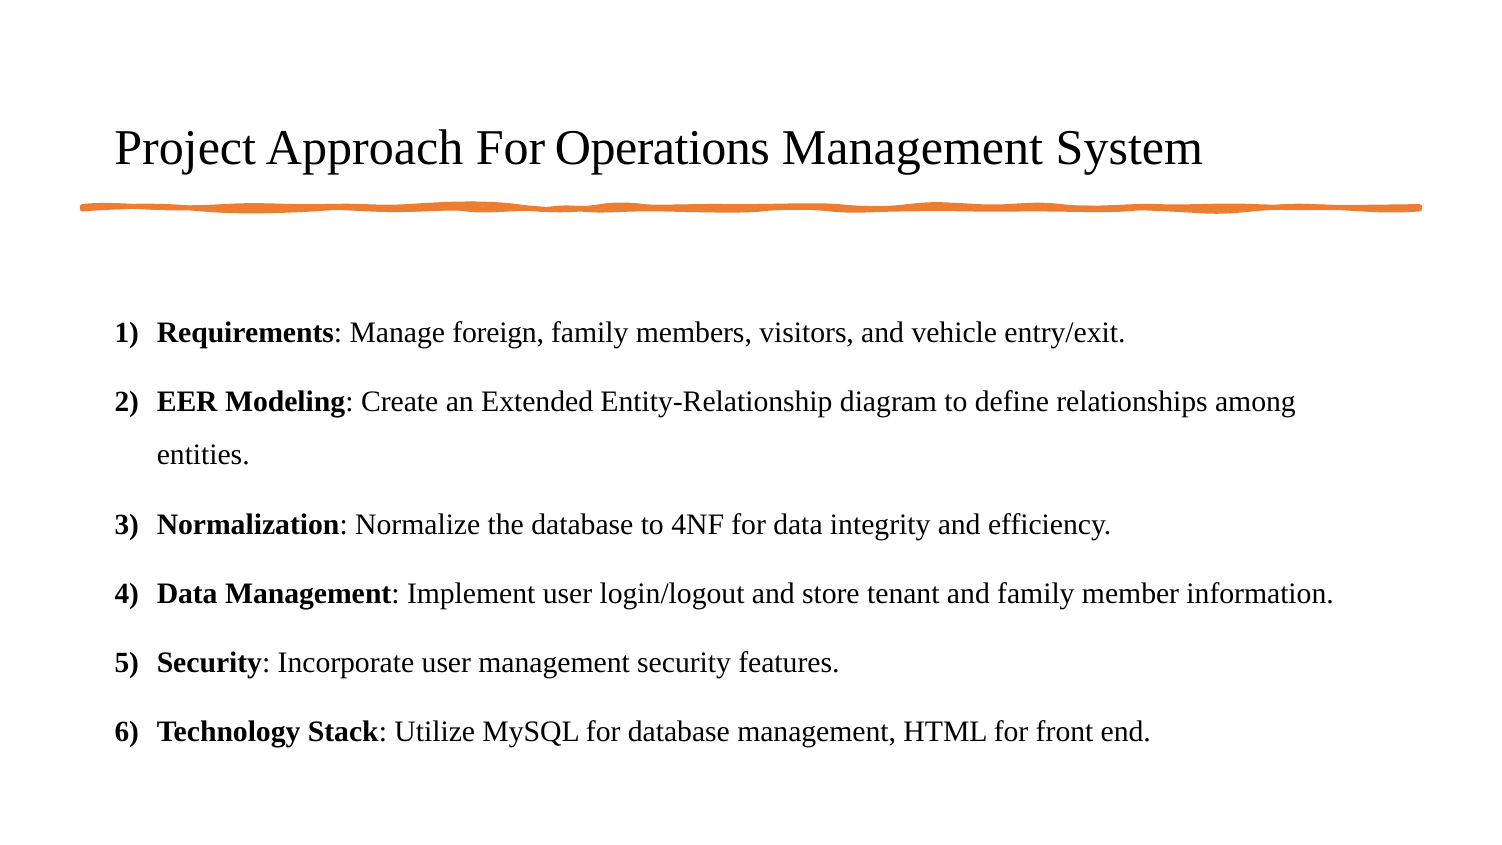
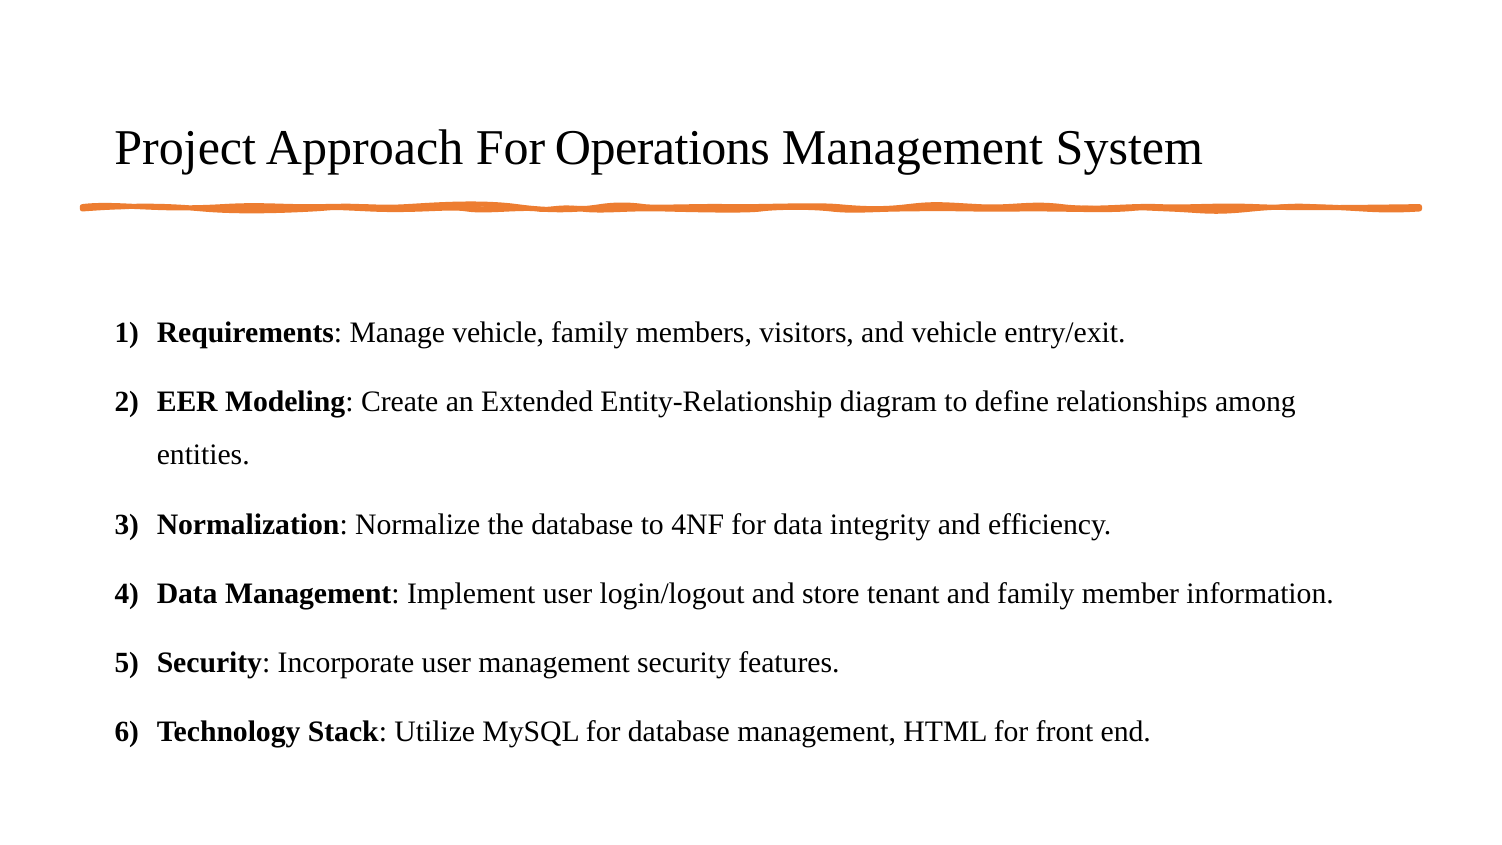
Manage foreign: foreign -> vehicle (498, 332)
